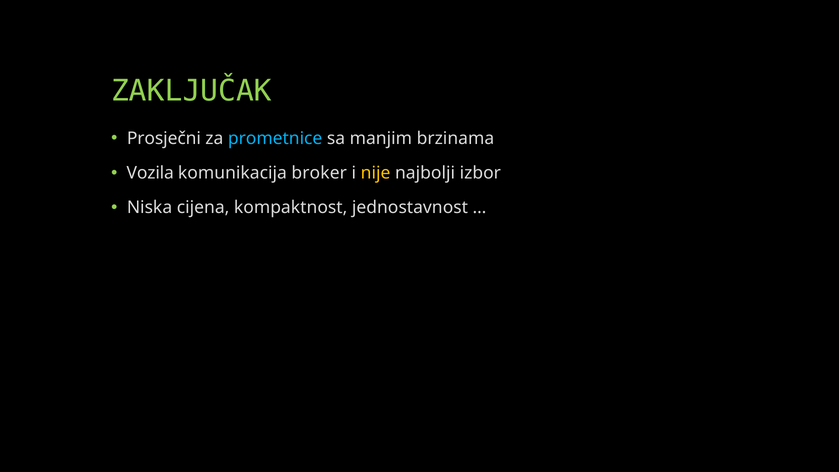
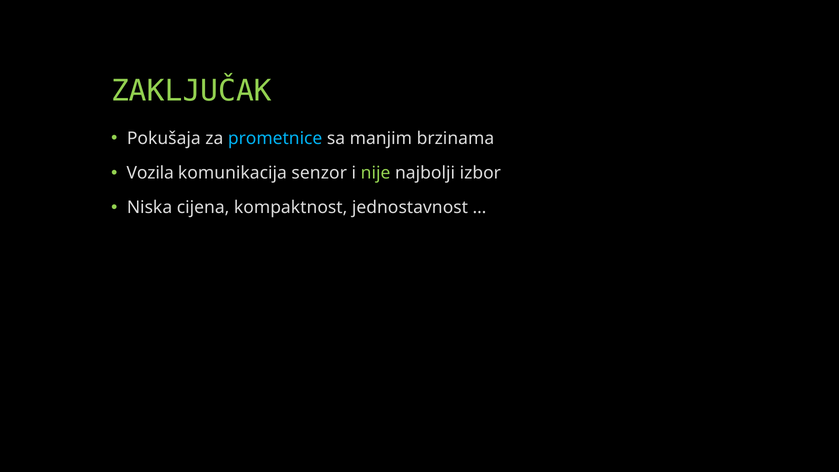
Prosječni: Prosječni -> Pokušaja (164, 138)
broker: broker -> senzor (319, 173)
nije colour: yellow -> light green (376, 173)
